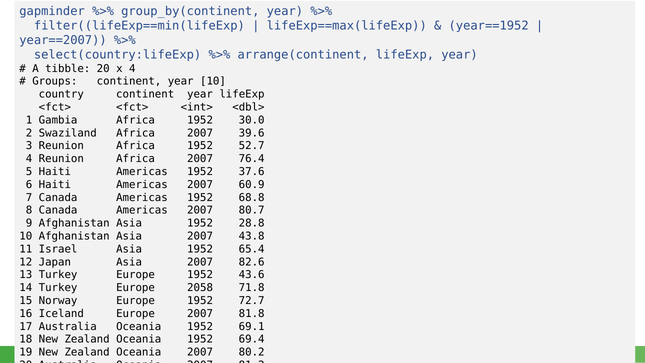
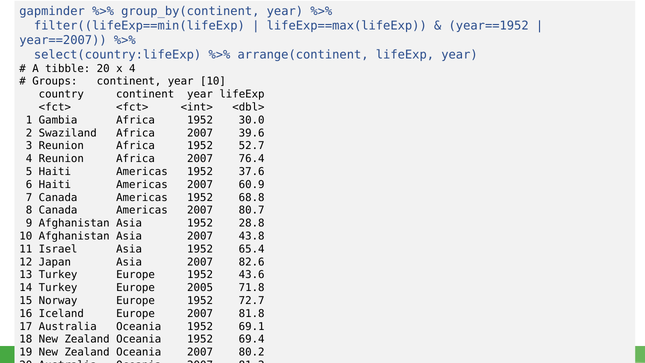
2058: 2058 -> 2005 (200, 288)
